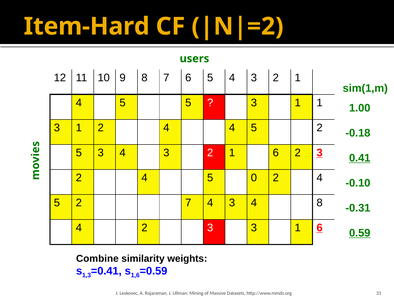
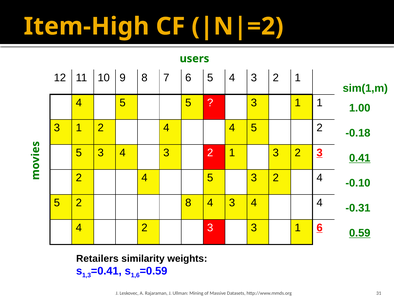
Item-Hard: Item-Hard -> Item-High (86, 26)
2 1 6: 6 -> 3 (276, 152)
4 5 0: 0 -> 3 (254, 177)
2 7: 7 -> 8 (188, 202)
3 4 8: 8 -> 4 (320, 202)
Combine: Combine -> Retailers (97, 258)
